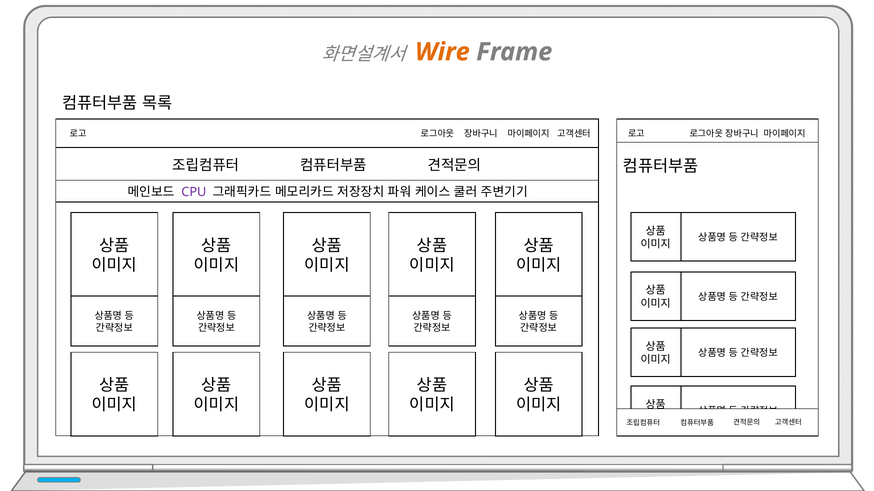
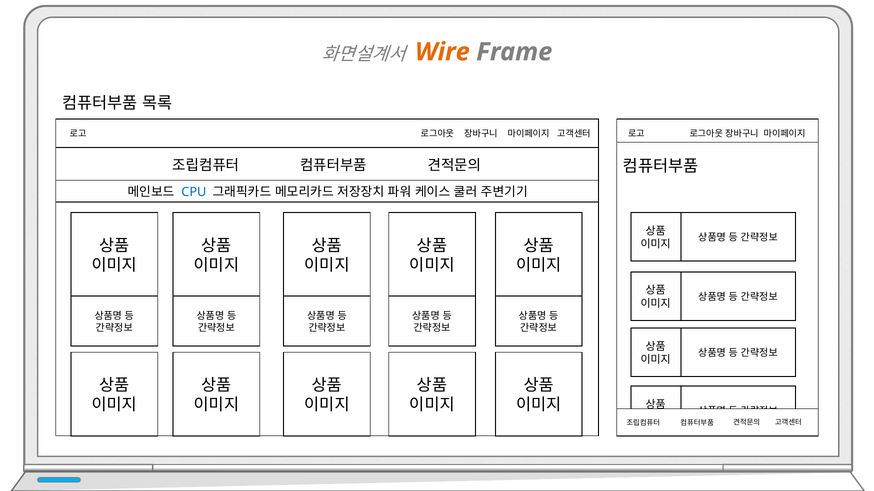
CPU colour: purple -> blue (194, 192)
